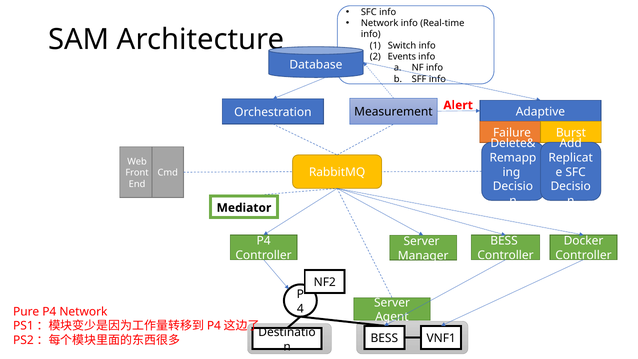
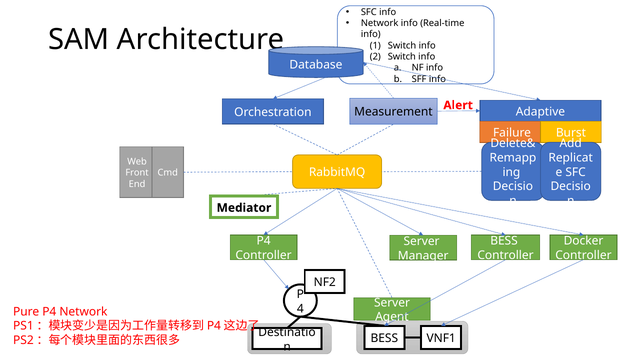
Events: Events -> Switch (402, 57)
